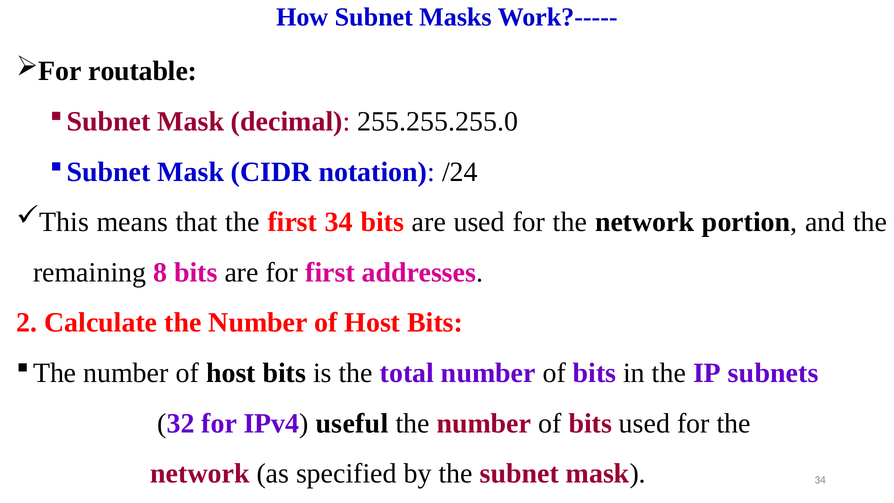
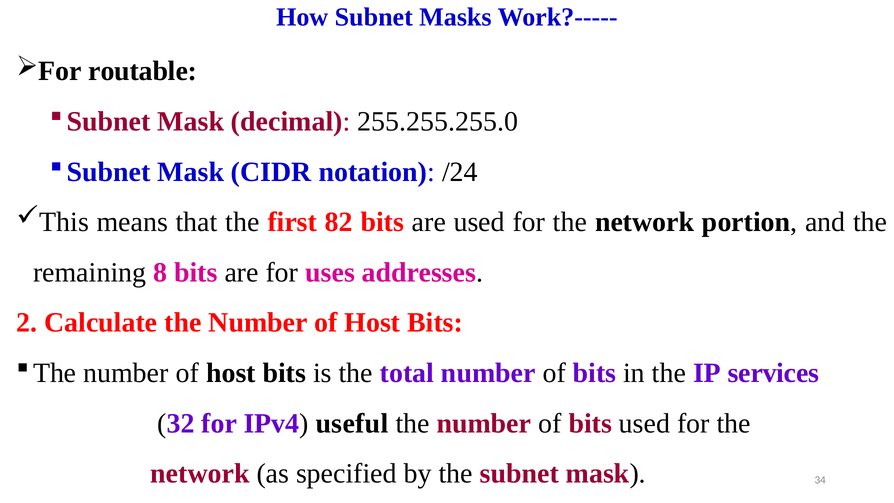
first 34: 34 -> 82 (339, 222)
for first: first -> uses (330, 272)
subnets: subnets -> services (773, 373)
